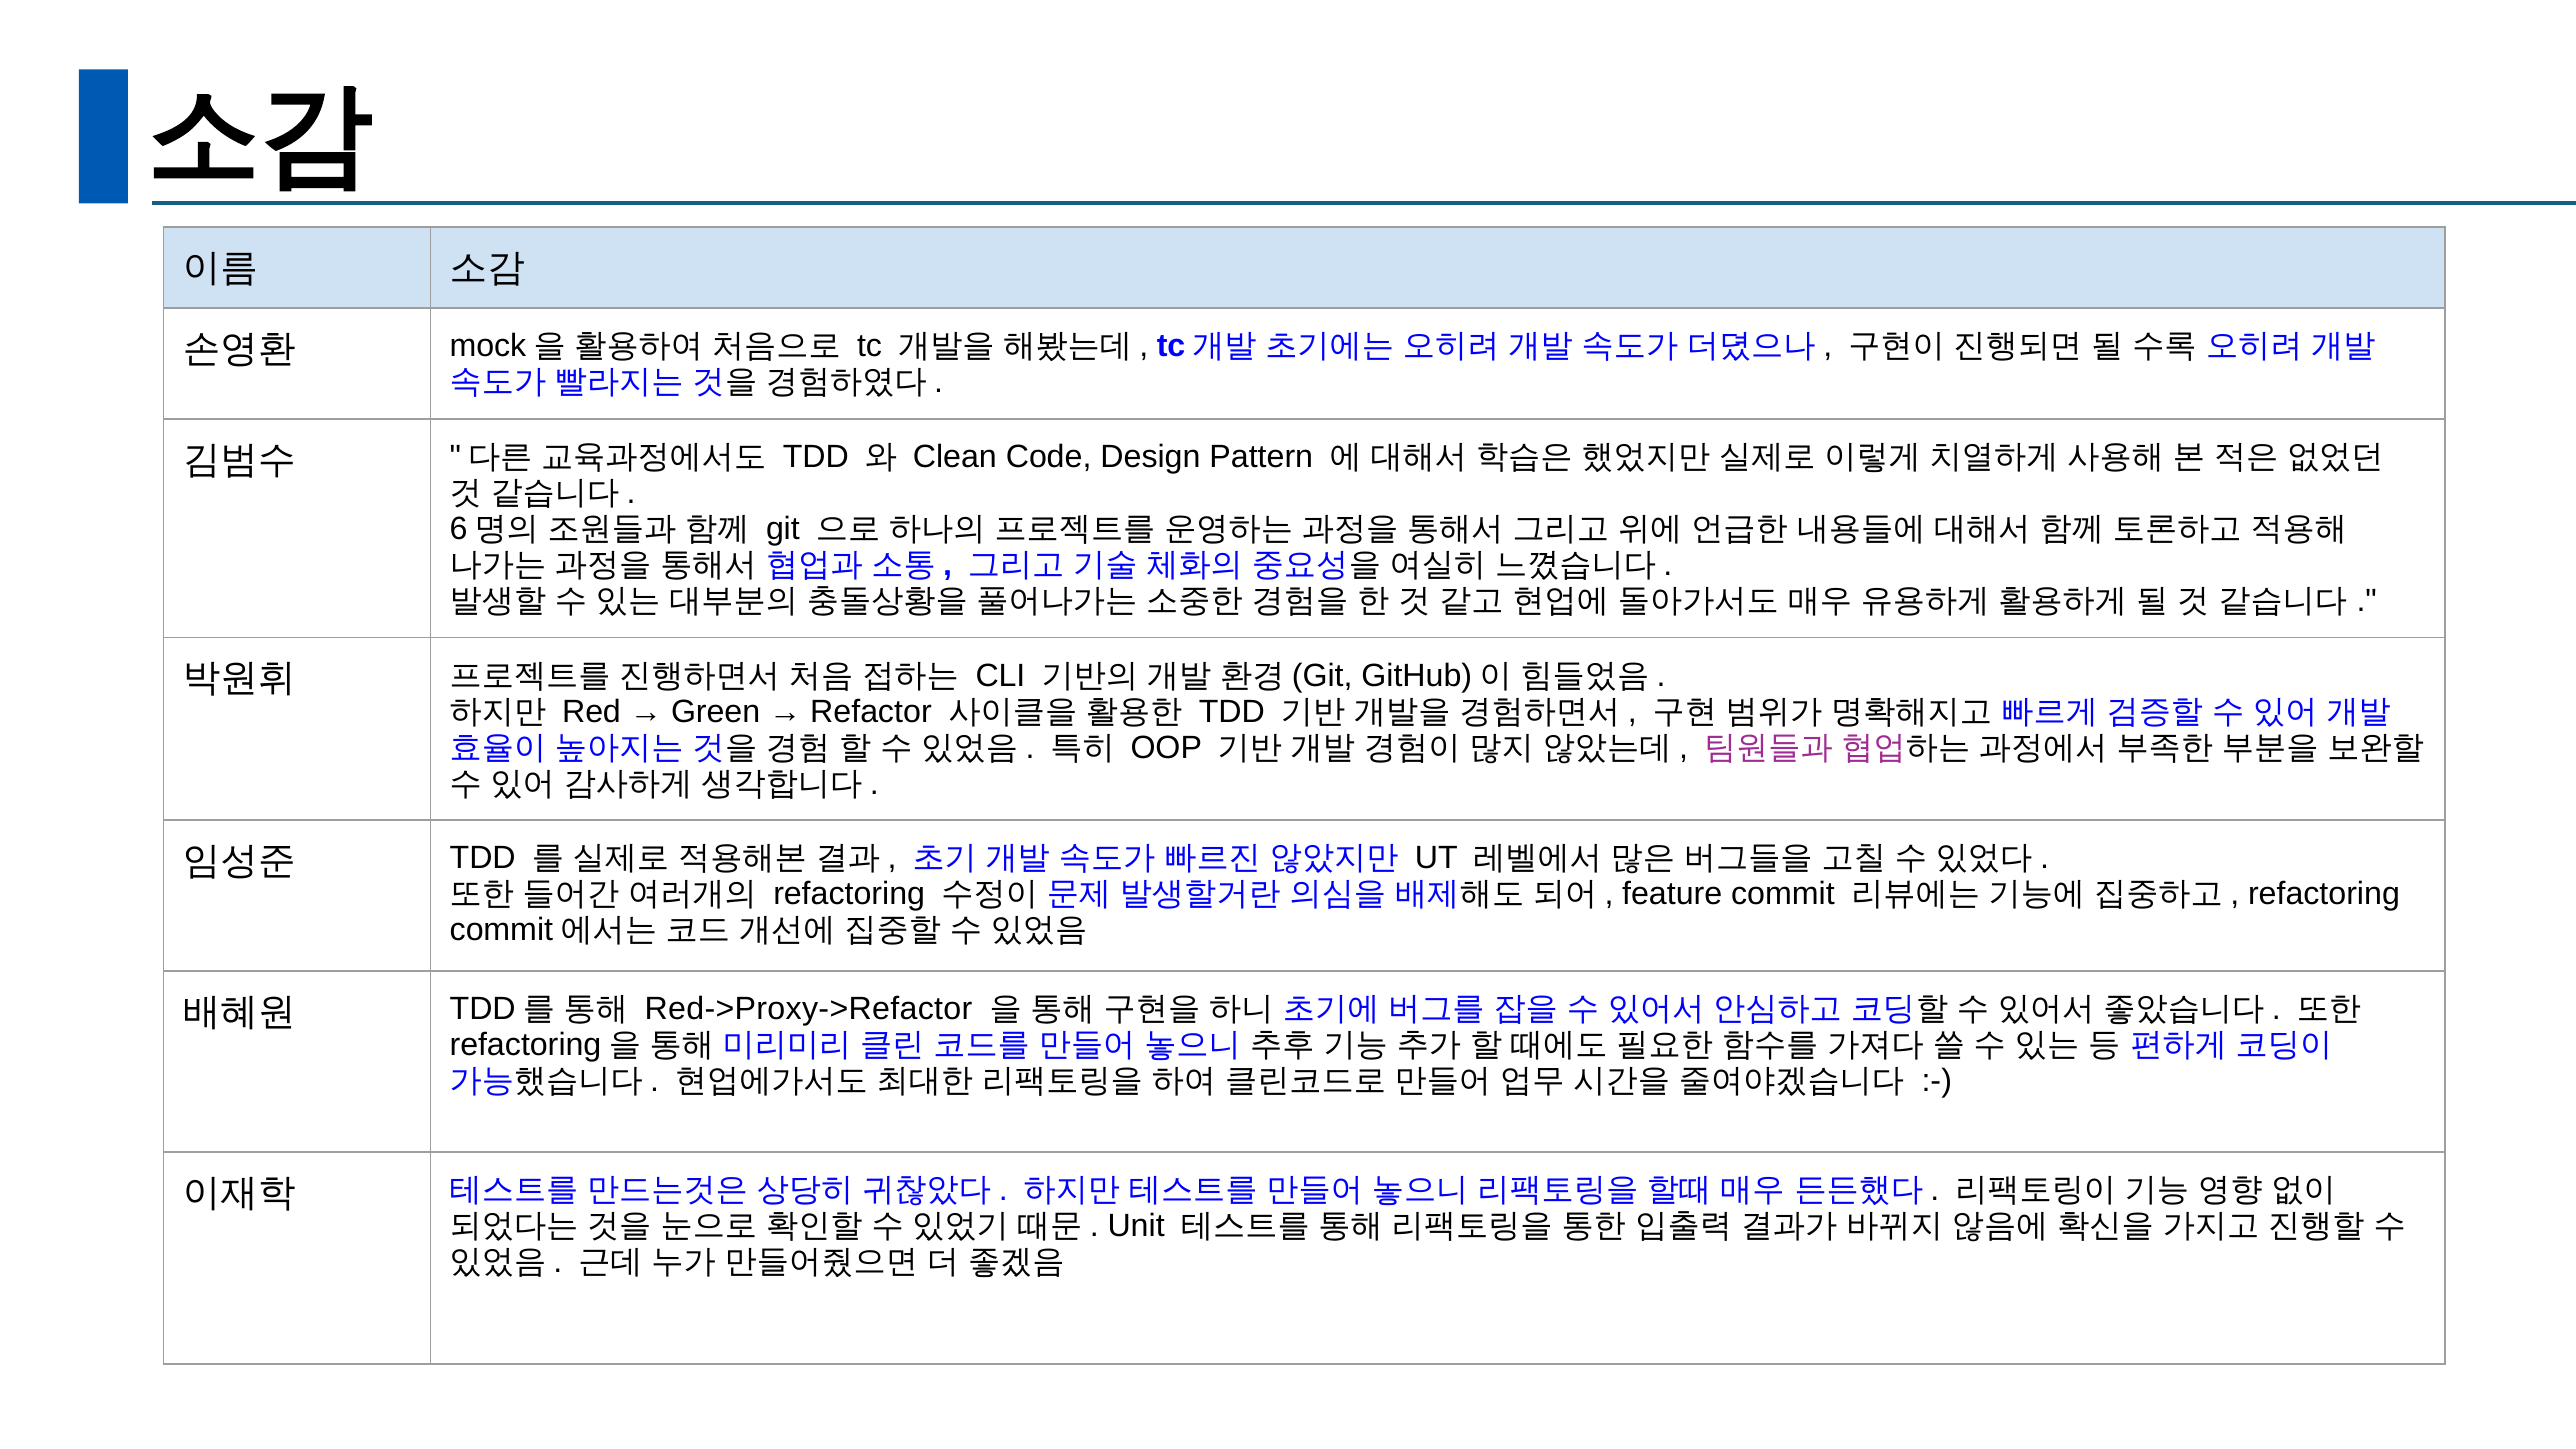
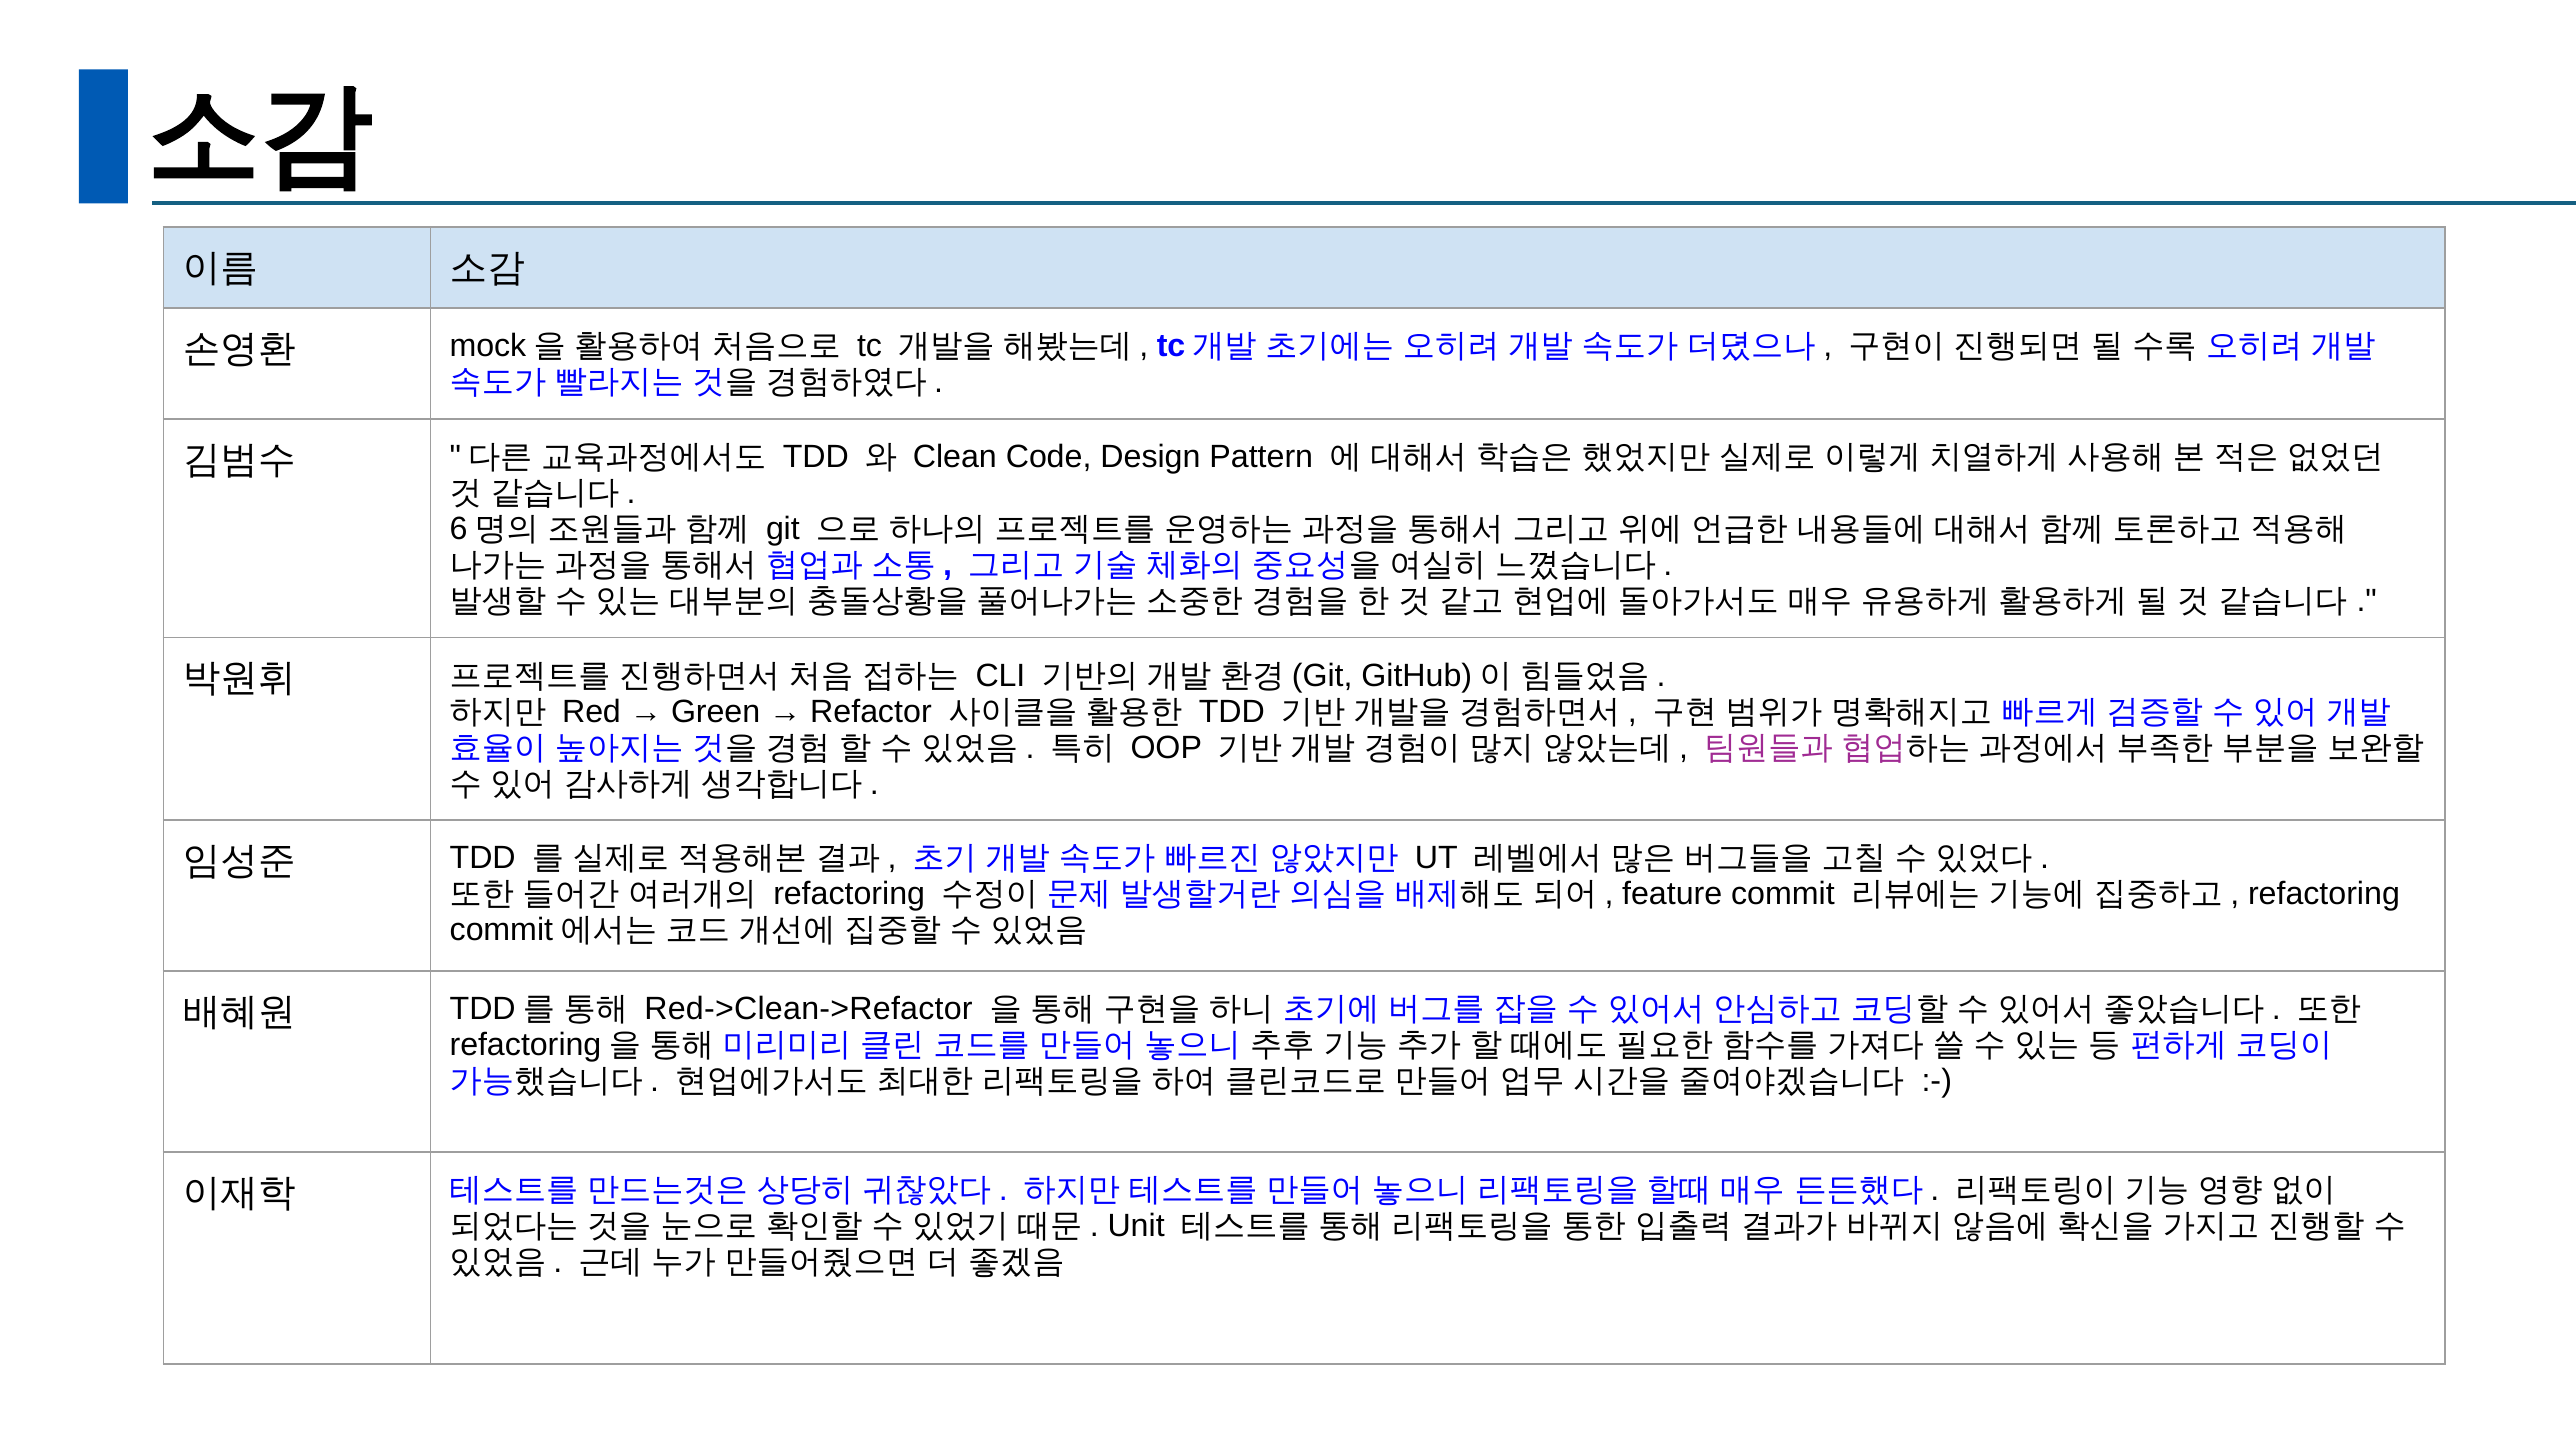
Red->Proxy->Refactor: Red->Proxy->Refactor -> Red->Clean->Refactor (809, 1009)
